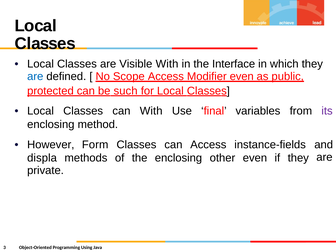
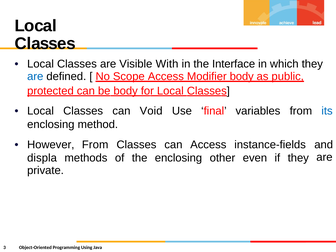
Modifier even: even -> body (242, 76)
be such: such -> body (126, 91)
can With: With -> Void (151, 111)
its colour: purple -> blue (327, 111)
However Form: Form -> From (95, 145)
